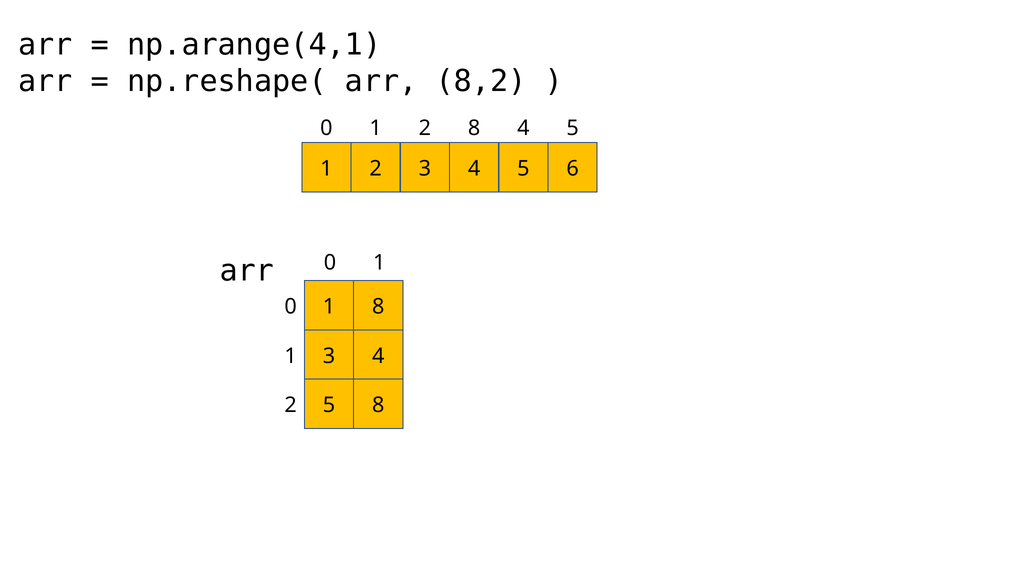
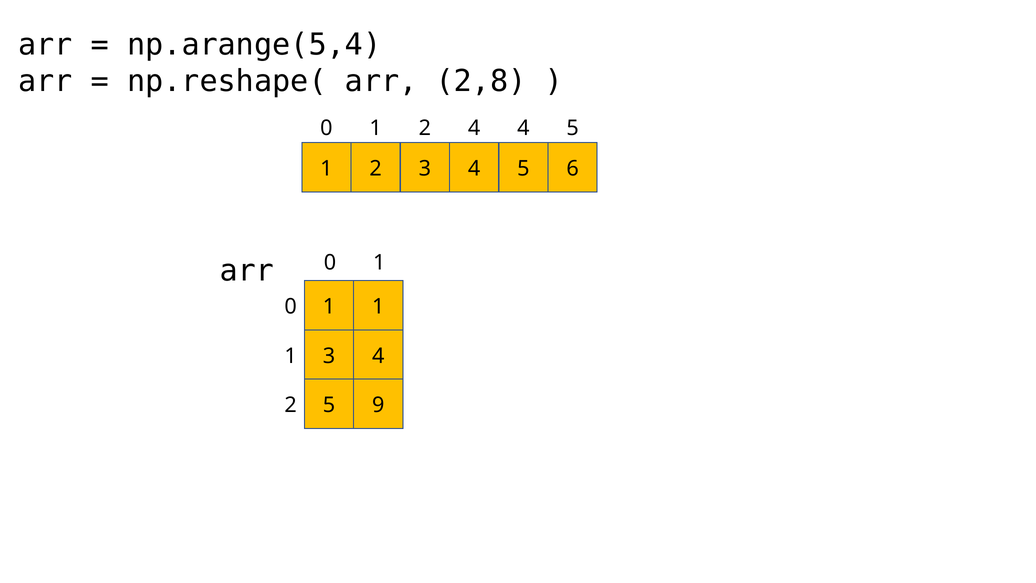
np.arange(4,1: np.arange(4,1 -> np.arange(5,4 (254, 45)
8,2: 8,2 -> 2,8 (481, 81)
2 8: 8 -> 4 (474, 128)
1 8: 8 -> 1 (378, 307)
5 8: 8 -> 9 (378, 405)
